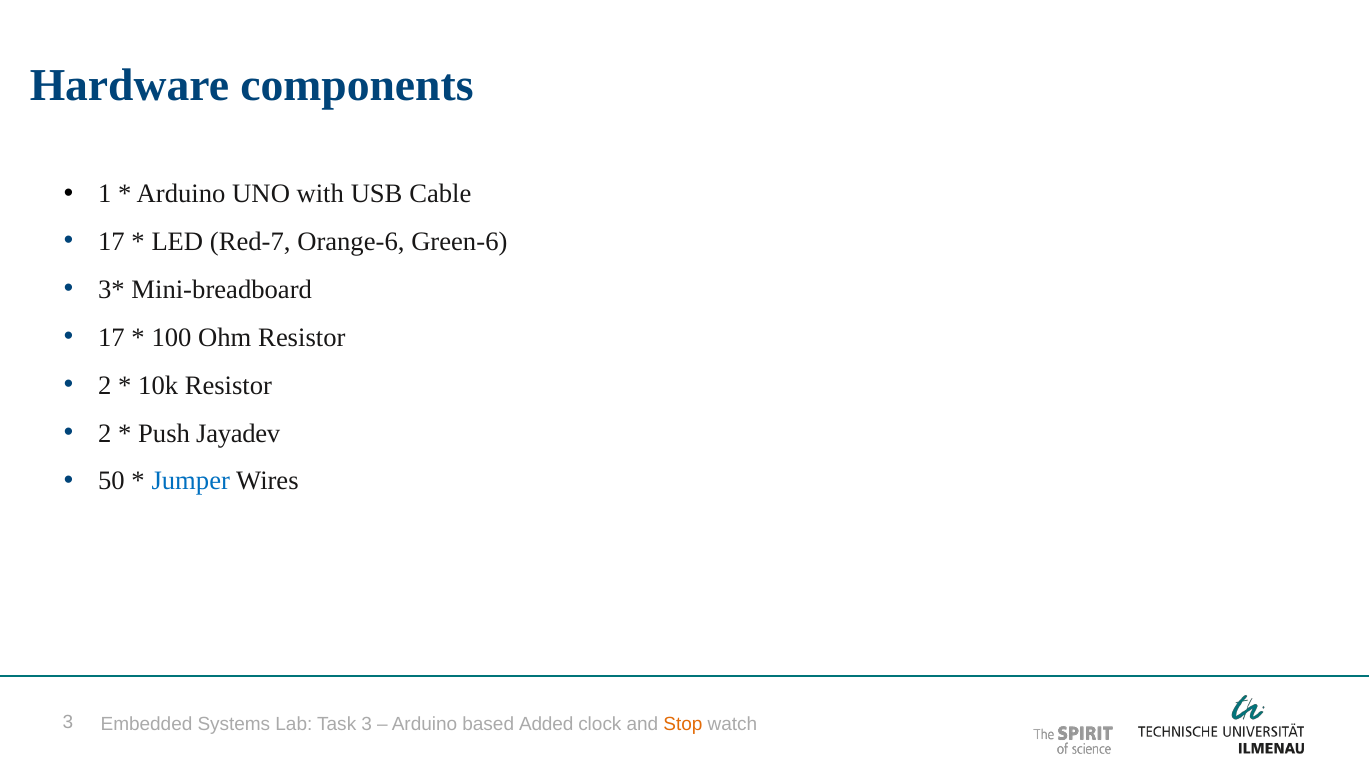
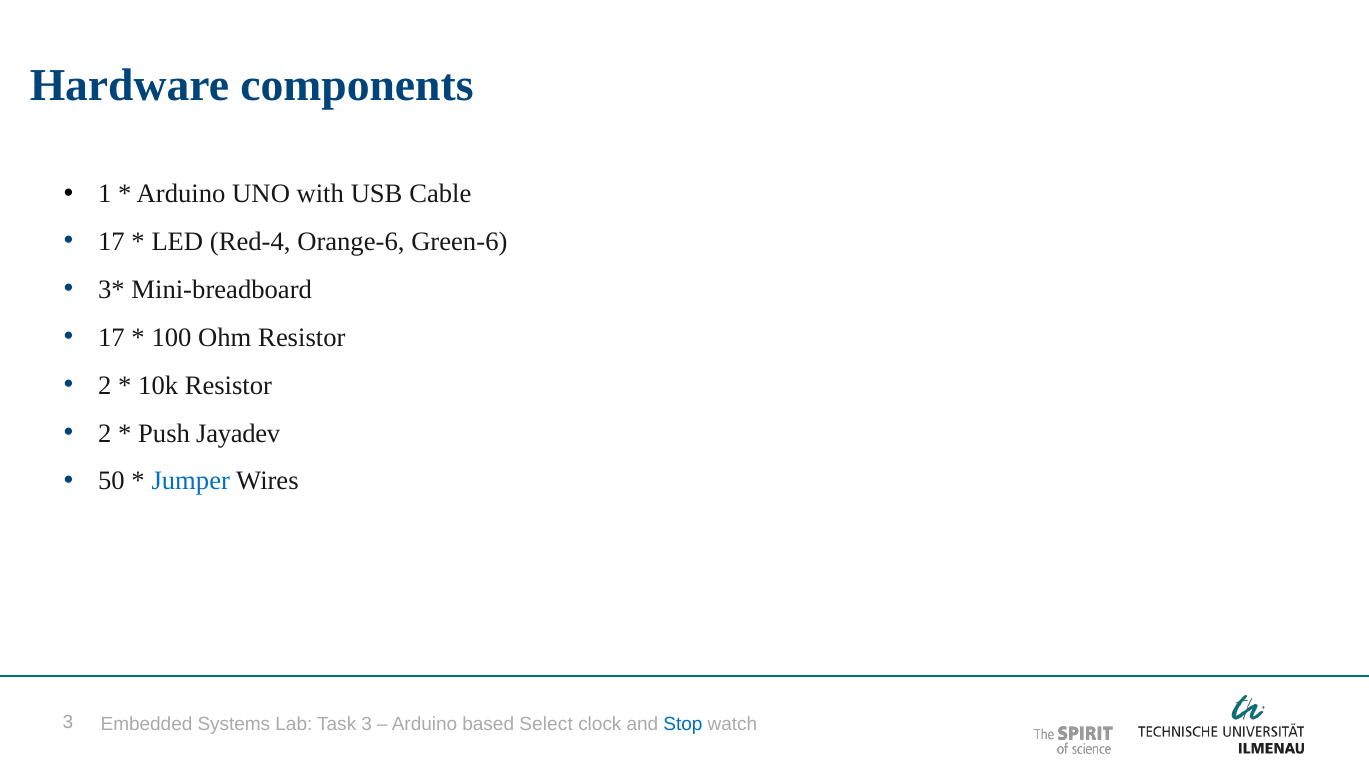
Red-7: Red-7 -> Red-4 (250, 242)
Added: Added -> Select (546, 725)
Stop colour: orange -> blue (683, 725)
